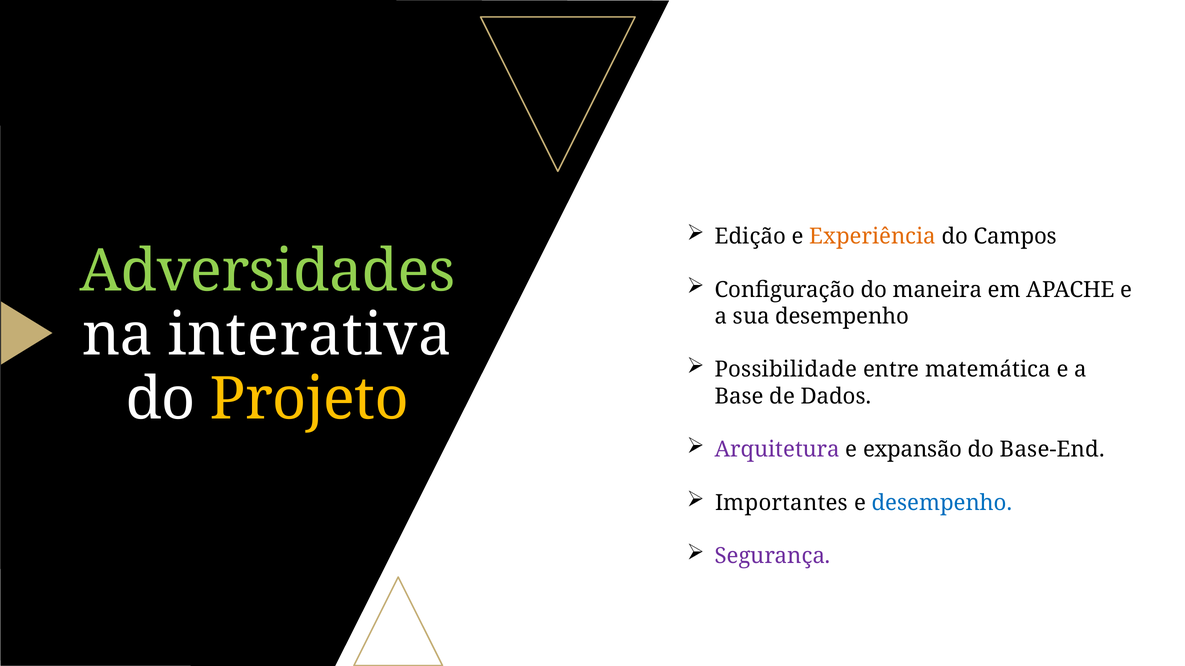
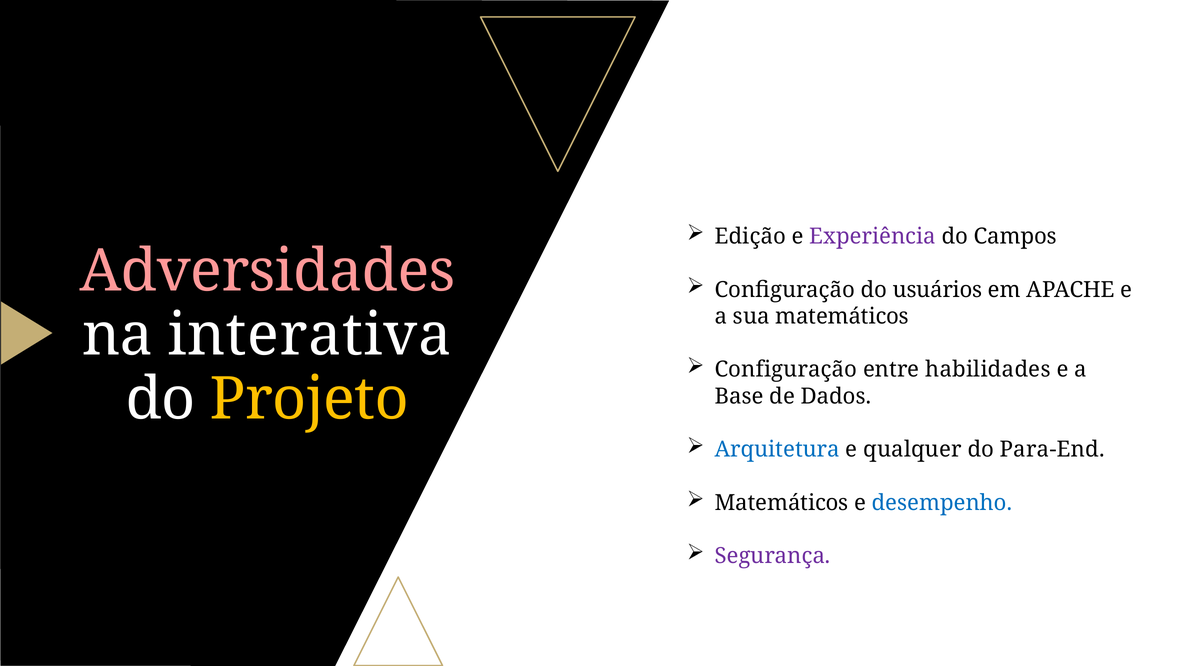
Experiência colour: orange -> purple (873, 237)
Adversidades colour: light green -> pink (268, 271)
maneira: maneira -> usuários (938, 290)
sua desempenho: desempenho -> matemáticos (842, 317)
Possibilidade: Possibilidade -> Configuração (786, 370)
matemática: matemática -> habilidades (988, 370)
Arquitetura colour: purple -> blue (777, 450)
expansão: expansão -> qualquer (912, 450)
Base-End: Base-End -> Para-End (1052, 450)
Importantes: Importantes -> Matemáticos (782, 503)
